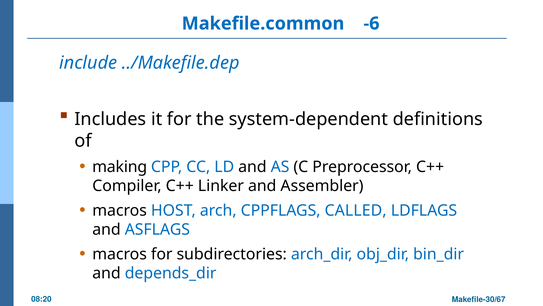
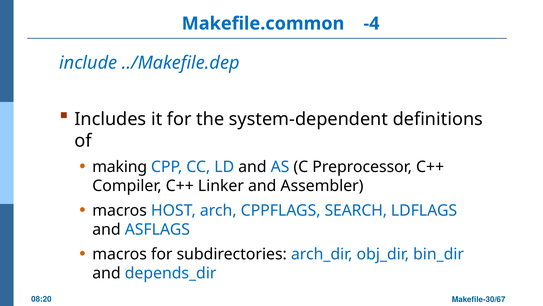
-6: -6 -> -4 (371, 23)
CALLED: CALLED -> SEARCH (356, 210)
